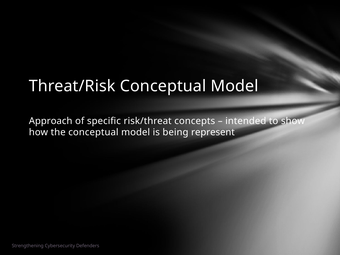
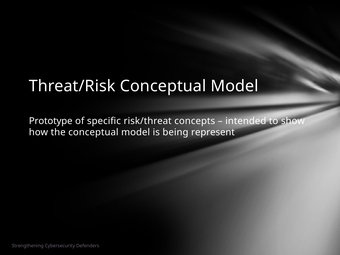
Approach: Approach -> Prototype (51, 121)
